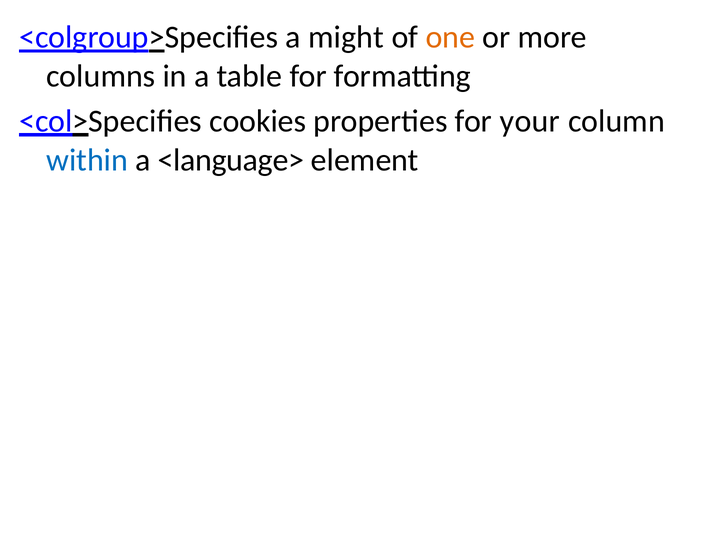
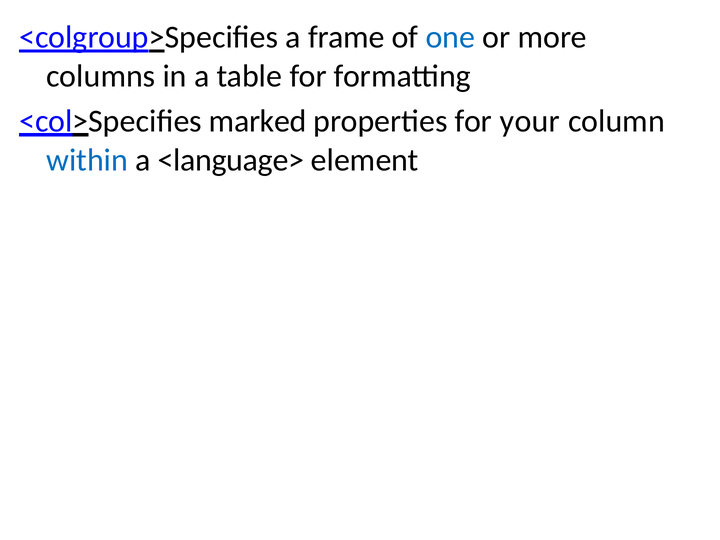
might: might -> frame (346, 37)
one colour: orange -> blue (450, 37)
cookies: cookies -> marked (258, 121)
